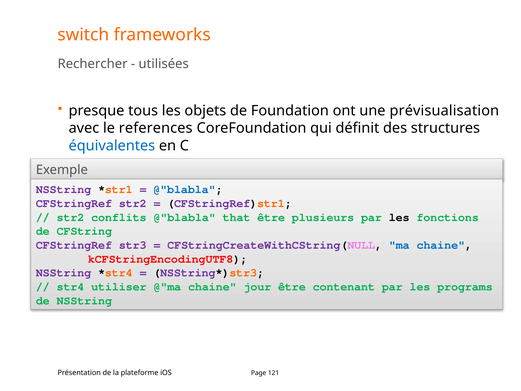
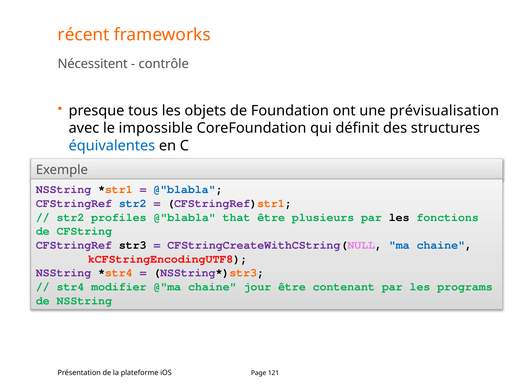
switch: switch -> récent (83, 35)
Rechercher: Rechercher -> Nécessitent (93, 64)
utilisées: utilisées -> contrôle (164, 64)
references: references -> impossible (156, 128)
str2 colour: purple -> blue (133, 203)
conflits: conflits -> profiles (119, 217)
str3 colour: purple -> black (133, 245)
utiliser: utiliser -> modifier (119, 286)
